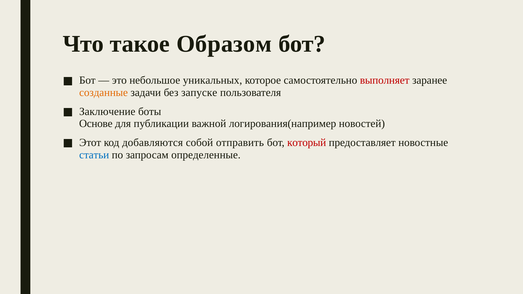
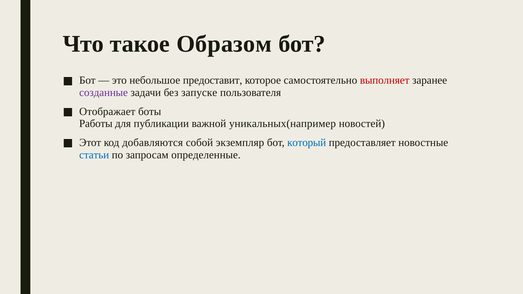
уникальных: уникальных -> предоставит (213, 80)
созданные colour: orange -> purple (104, 93)
Заключение: Заключение -> Отображает (107, 111)
Основе: Основе -> Работы (96, 124)
логирования(например: логирования(например -> уникальных(например (282, 124)
отправить: отправить -> экземпляр (240, 143)
который colour: red -> blue (307, 143)
